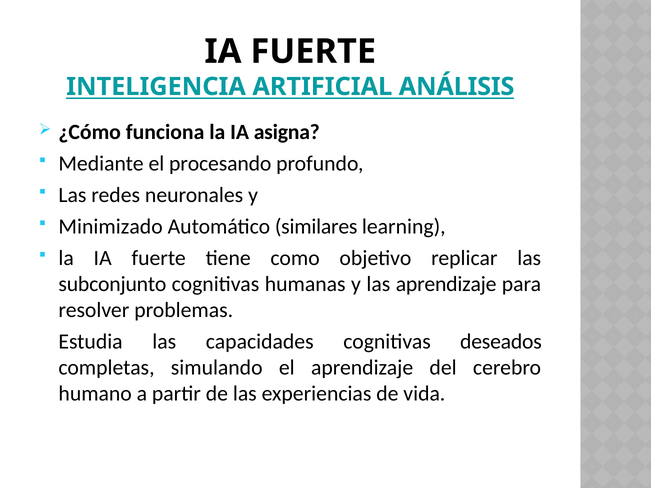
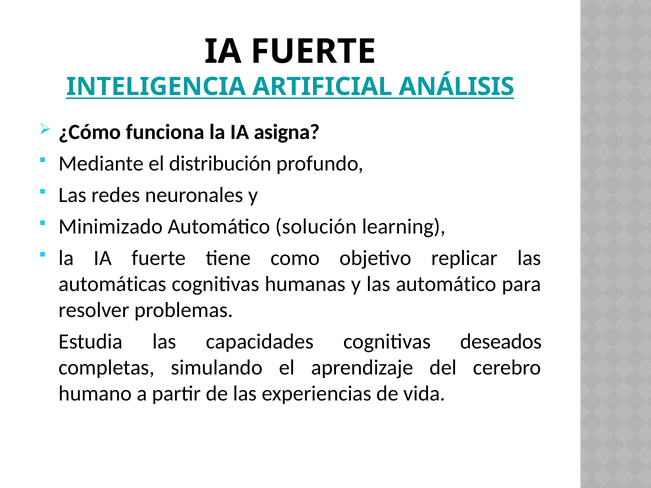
procesando: procesando -> distribución (220, 164)
similares: similares -> solución (316, 227)
subconjunto: subconjunto -> automáticas (112, 284)
las aprendizaje: aprendizaje -> automático (446, 284)
